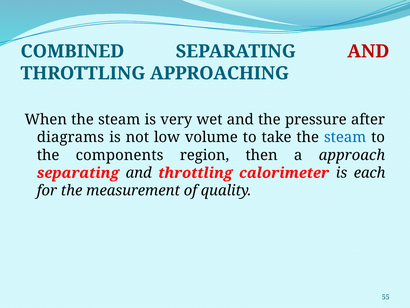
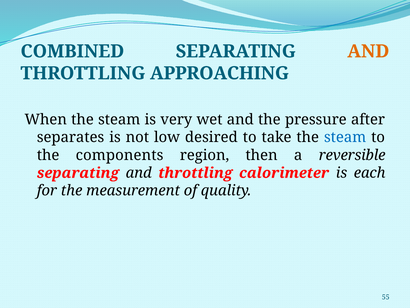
AND colour: red -> orange (368, 51)
diagrams: diagrams -> separates (71, 137)
volume: volume -> desired (211, 137)
approach: approach -> reversible (352, 155)
